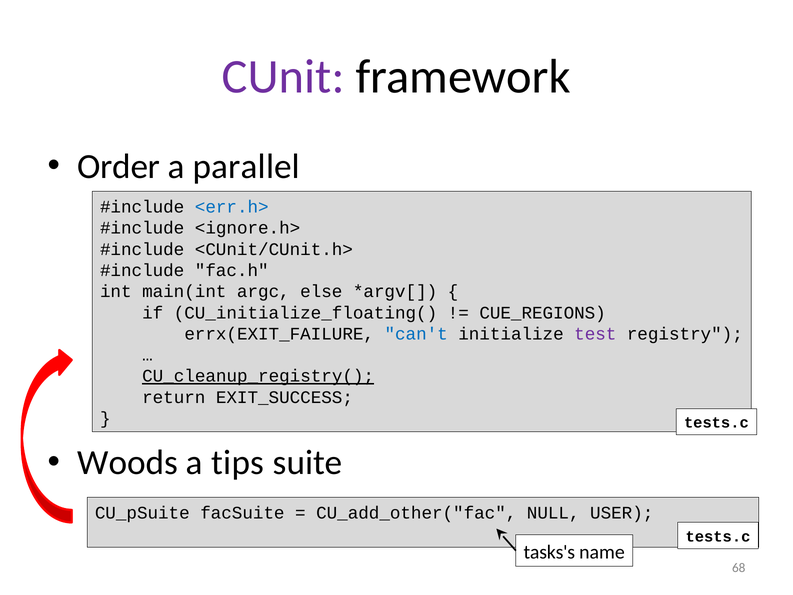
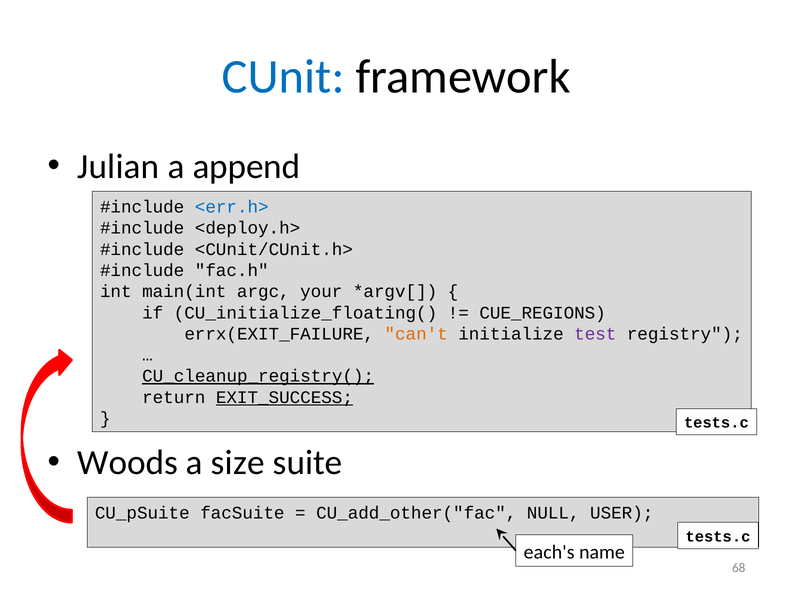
CUnit colour: purple -> blue (283, 77)
Order: Order -> Julian (118, 166)
parallel: parallel -> append (246, 166)
<ignore.h>: <ignore.h> -> <deploy.h> (248, 228)
else: else -> your (321, 291)
can't colour: blue -> orange (416, 334)
EXIT_SUCCESS underline: none -> present (284, 397)
tips: tips -> size (238, 463)
tasks's: tasks's -> each's (549, 552)
